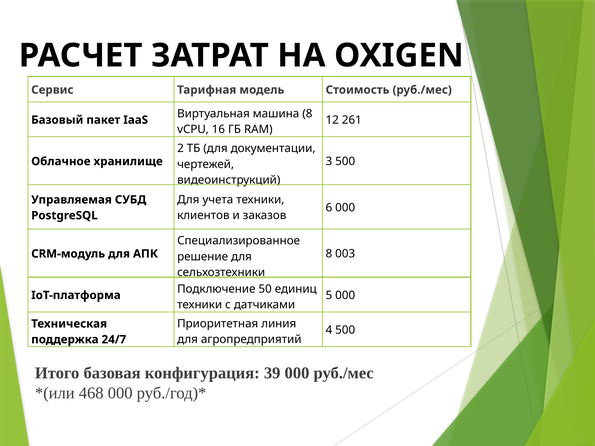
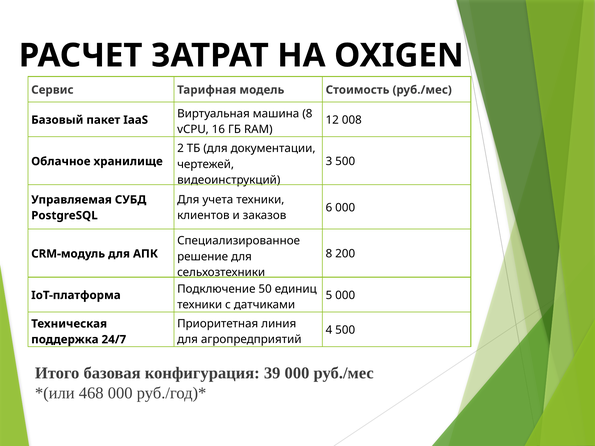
261: 261 -> 008 (352, 120)
003: 003 -> 200 (345, 254)
